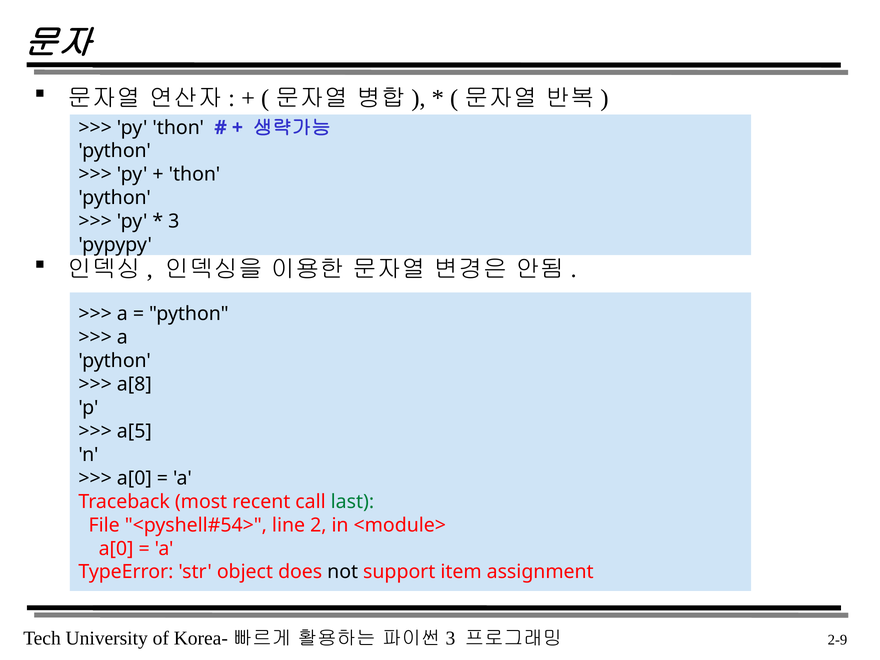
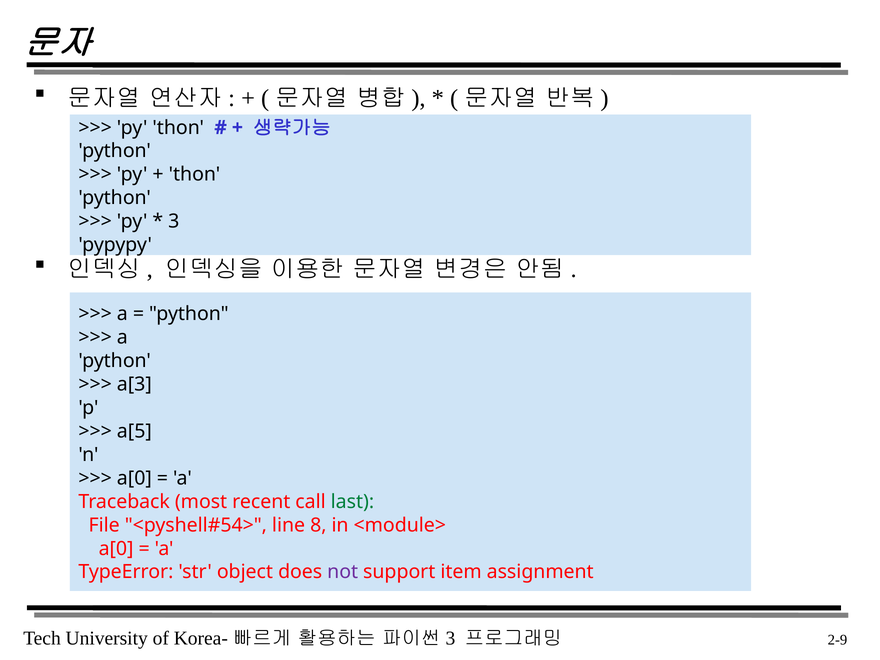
a[8: a[8 -> a[3 (134, 384)
2: 2 -> 8 (318, 525)
not colour: black -> purple (343, 572)
